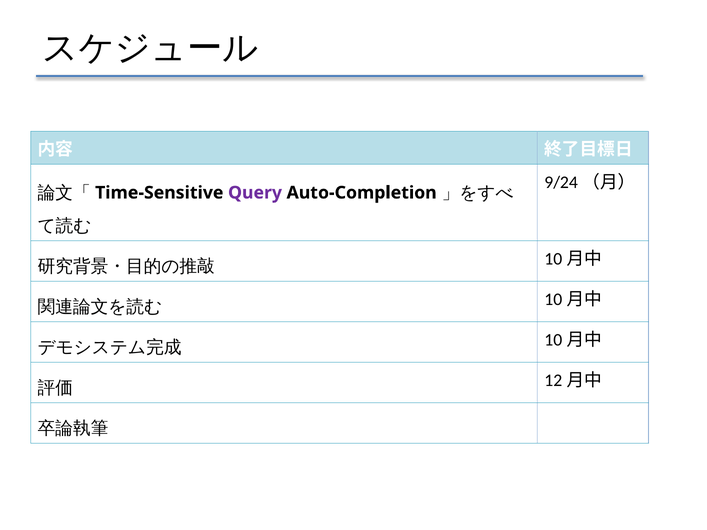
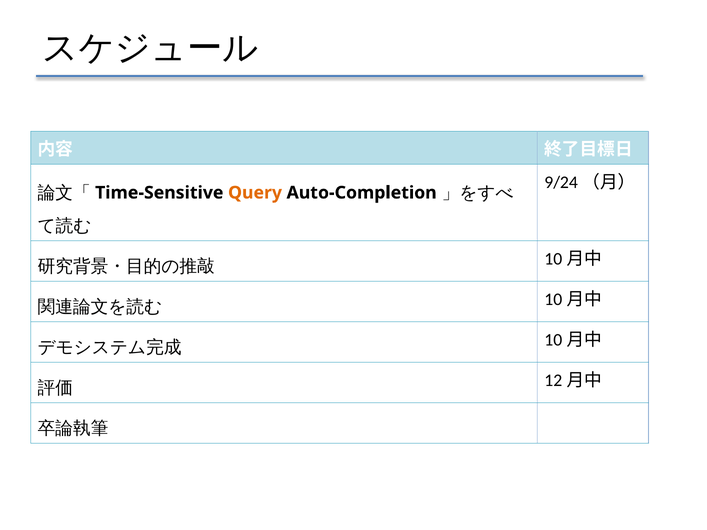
Query colour: purple -> orange (255, 193)
